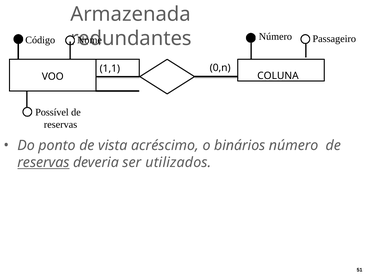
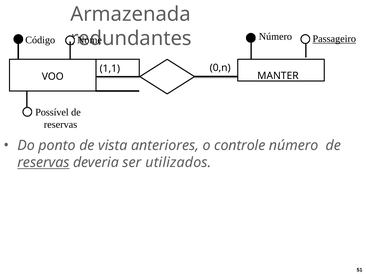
Passageiro underline: none -> present (334, 39)
COLUNA: COLUNA -> MANTER (278, 76)
acréscimo: acréscimo -> anteriores (165, 146)
binários: binários -> controle (240, 146)
